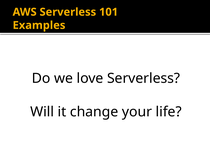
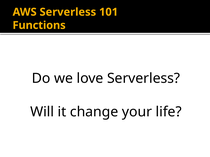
Examples: Examples -> Functions (39, 25)
